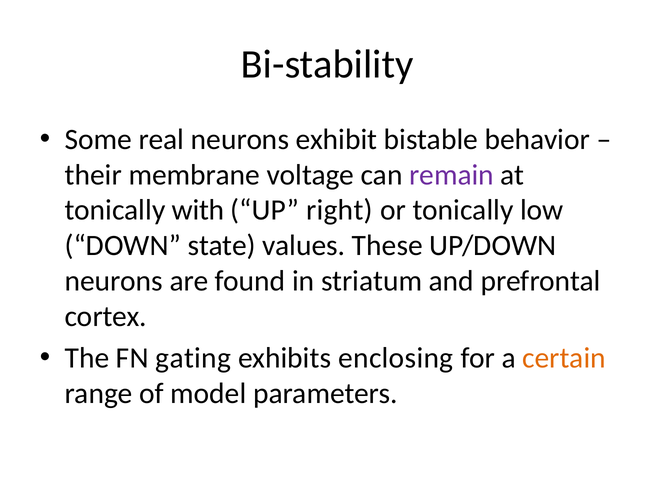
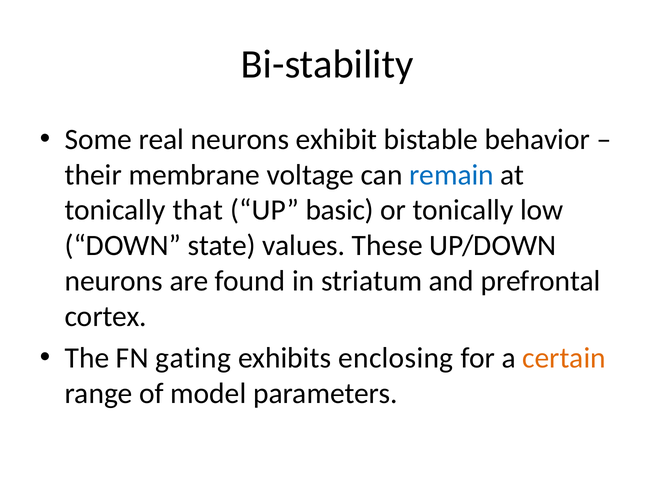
remain colour: purple -> blue (452, 175)
with: with -> that (198, 210)
right: right -> basic (340, 210)
